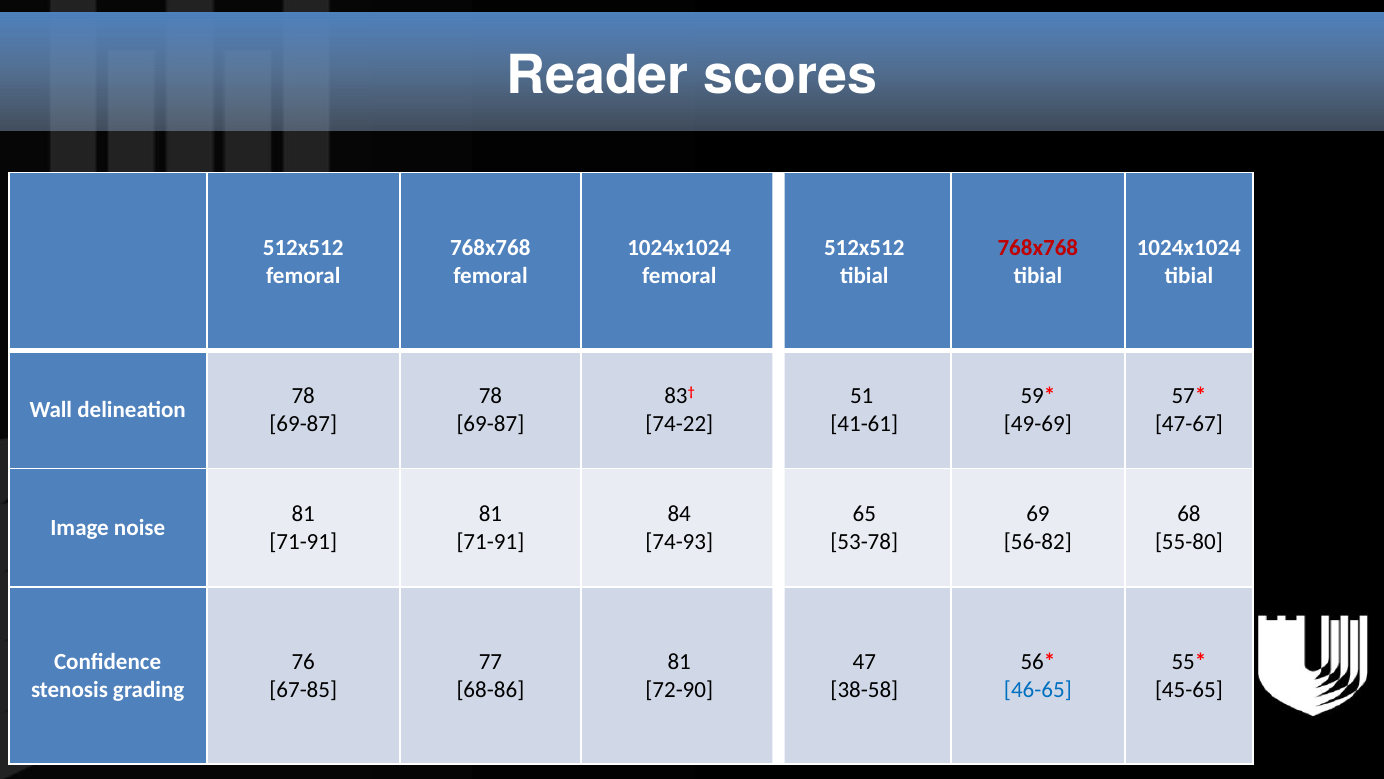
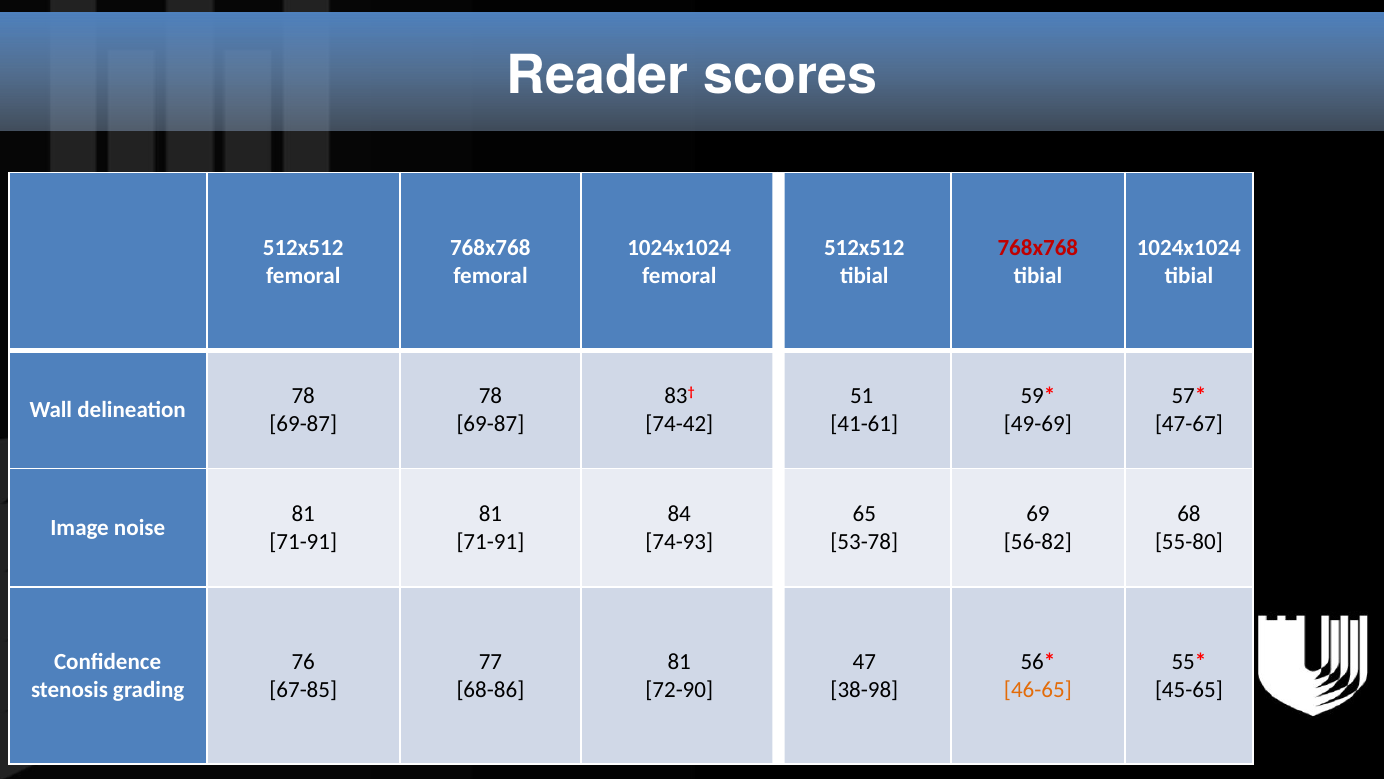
74-22: 74-22 -> 74-42 (679, 423)
38-58: 38-58 -> 38-98 (864, 689)
46-65 colour: blue -> orange (1038, 689)
